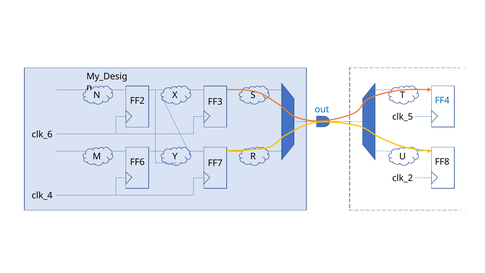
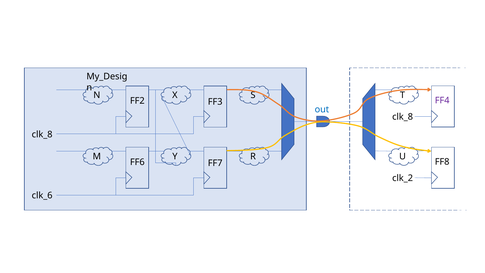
FF4 colour: blue -> purple (442, 101)
clk_5: clk_5 -> clk_8 (403, 117)
clk_6: clk_6 -> clk_8 (42, 134)
clk_4: clk_4 -> clk_6 (42, 195)
